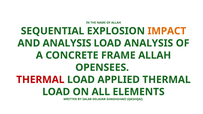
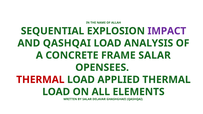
IMPACT colour: orange -> purple (167, 31)
AND ANALYSIS: ANALYSIS -> QASHQAI (67, 43)
FRAME ALLAH: ALLAH -> SALAR (155, 55)
